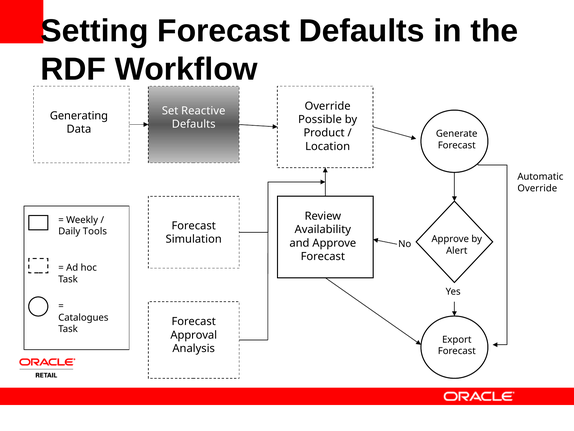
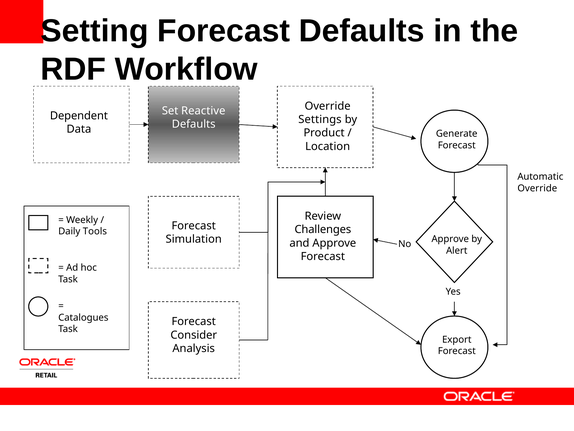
Generating: Generating -> Dependent (79, 116)
Possible: Possible -> Settings (320, 119)
Availability: Availability -> Challenges (323, 229)
Approval: Approval -> Consider (194, 335)
